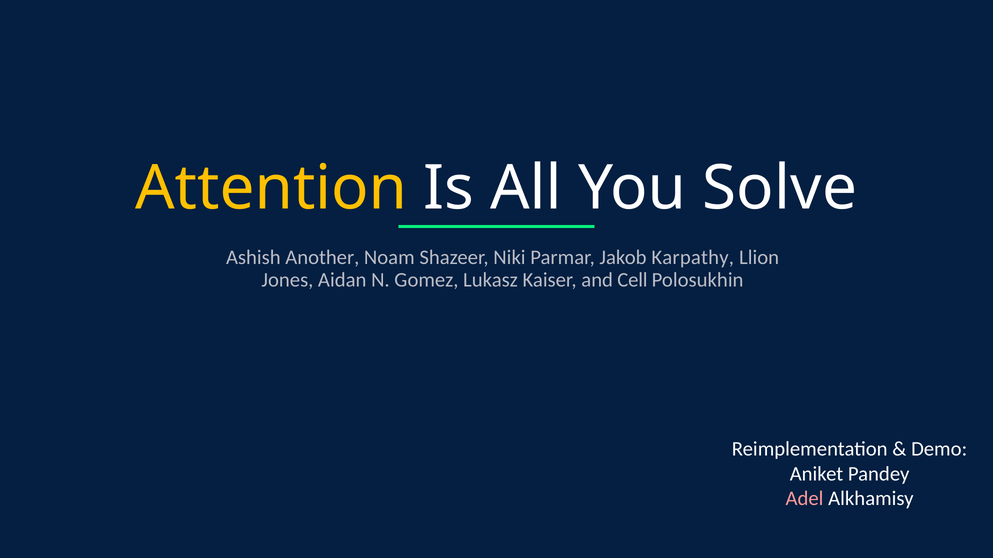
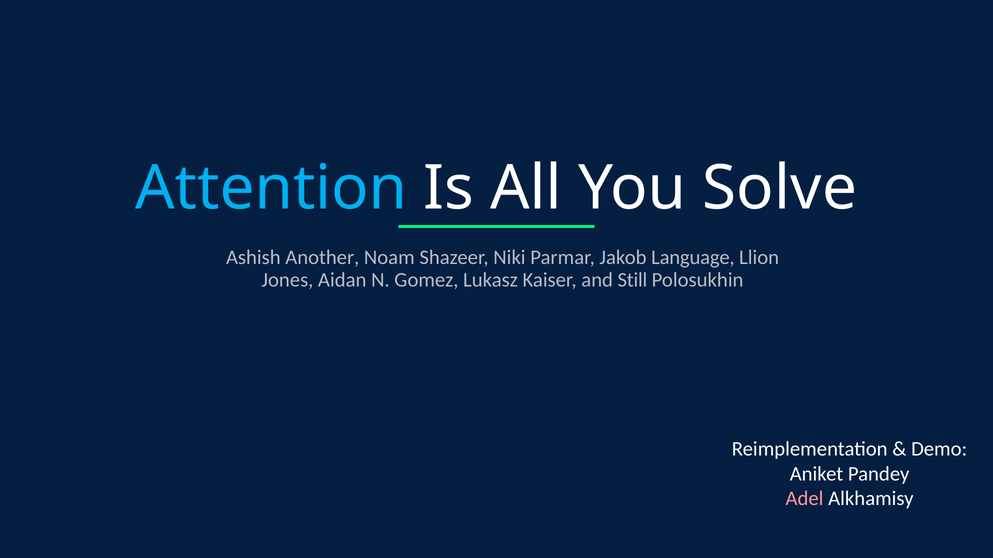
Attention colour: yellow -> light blue (271, 189)
Karpathy: Karpathy -> Language (693, 258)
Cell: Cell -> Still (632, 280)
